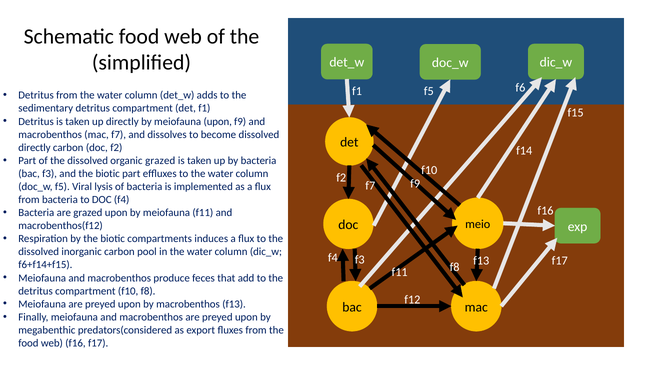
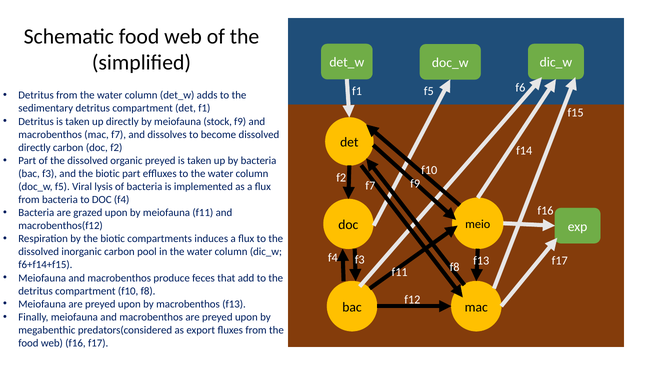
meiofauna upon: upon -> stock (218, 121)
organic grazed: grazed -> preyed (160, 160)
